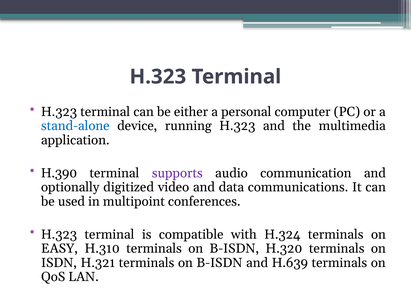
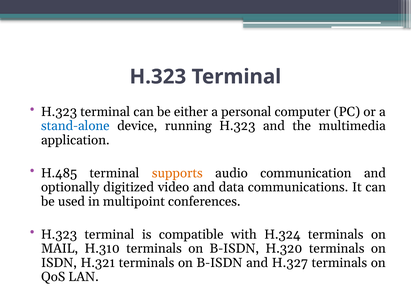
H.390: H.390 -> H.485 (59, 173)
supports colour: purple -> orange (177, 173)
EASY: EASY -> MAIL (60, 249)
H.639: H.639 -> H.327 (290, 263)
